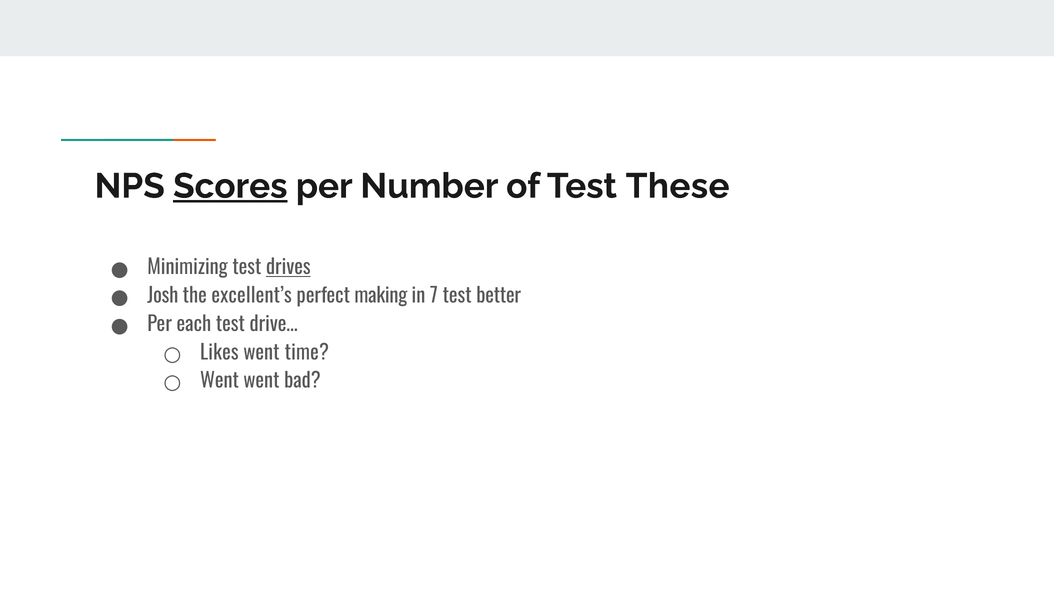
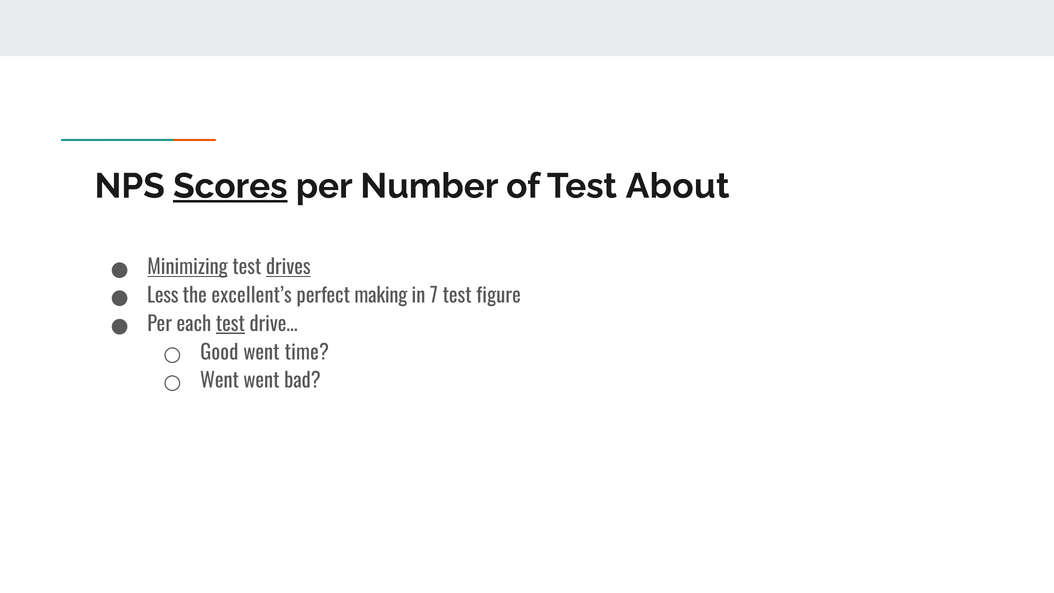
These: These -> About (678, 186)
Minimizing underline: none -> present (188, 268)
Josh: Josh -> Less (163, 296)
better: better -> figure (499, 296)
test underline: none -> present (230, 324)
Likes: Likes -> Good (219, 353)
